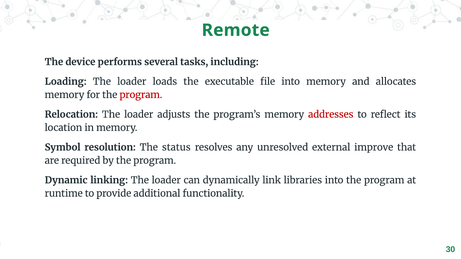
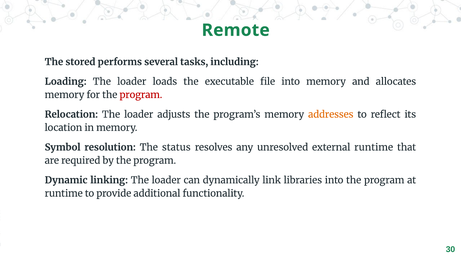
device: device -> stored (80, 62)
addresses colour: red -> orange (331, 115)
external improve: improve -> runtime (374, 148)
